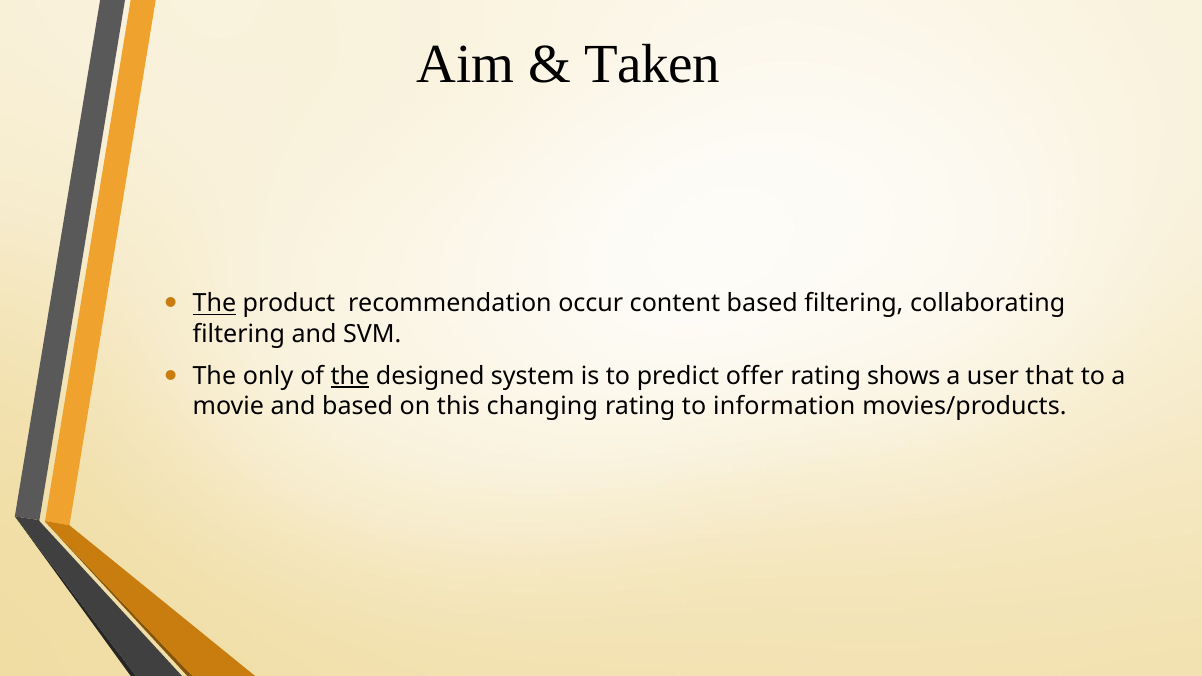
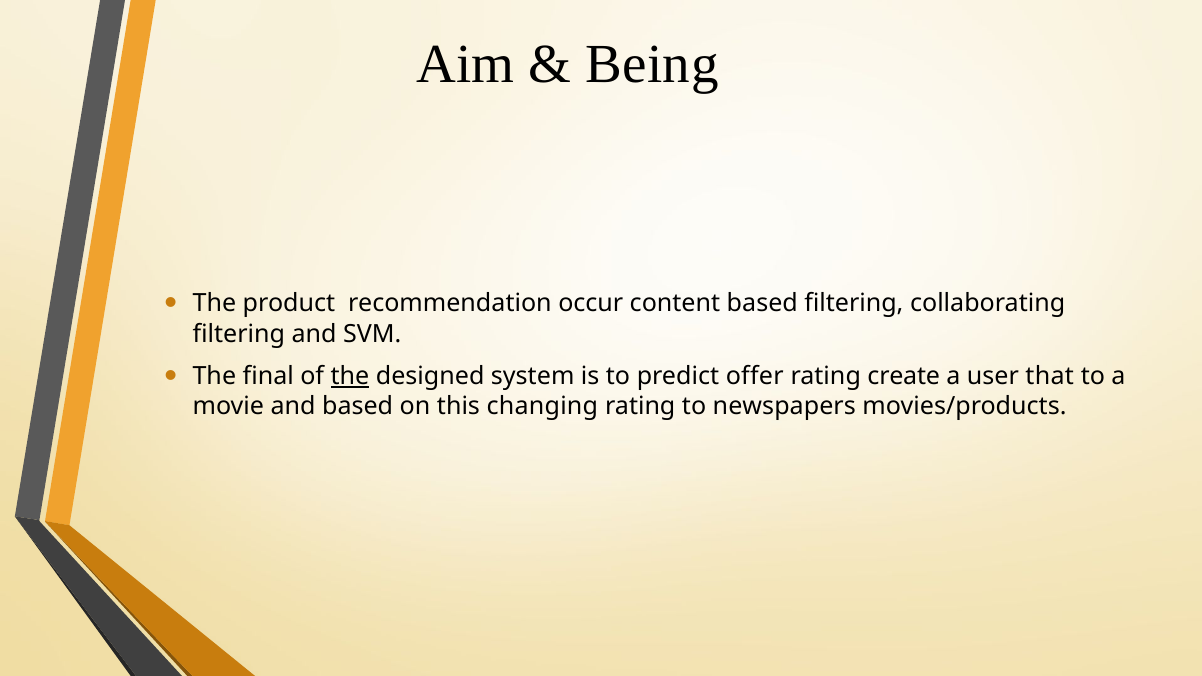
Taken: Taken -> Being (652, 64)
The underline: present -> none (214, 304)
only: only -> final (268, 376)
shows: shows -> create (904, 376)
information: information -> newspapers (784, 407)
